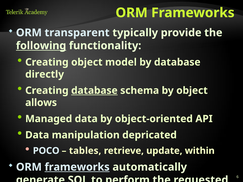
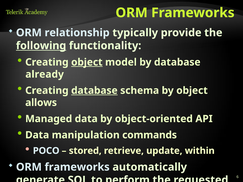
transparent: transparent -> relationship (77, 33)
object underline: none -> present (87, 62)
directly: directly -> already (45, 74)
depricated: depricated -> commands (150, 135)
tables: tables -> stored (85, 151)
frameworks underline: present -> none (77, 167)
